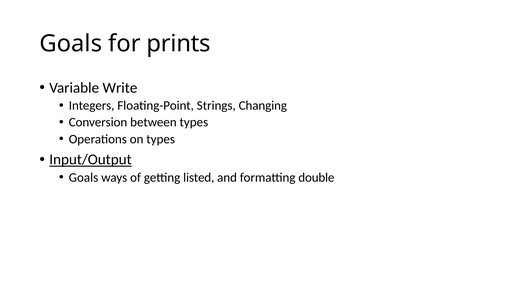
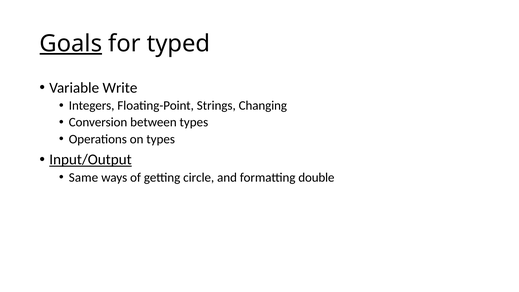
Goals underline: none -> present (71, 44)
prints: prints -> typed (178, 44)
Goals: Goals -> Same (83, 178)
listed: listed -> circle (199, 178)
